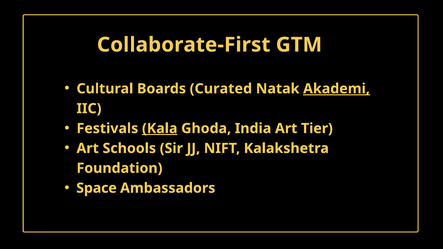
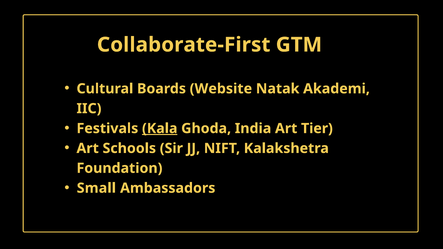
Curated: Curated -> Website (221, 89)
Akademi underline: present -> none (336, 89)
Space: Space -> Small (96, 188)
